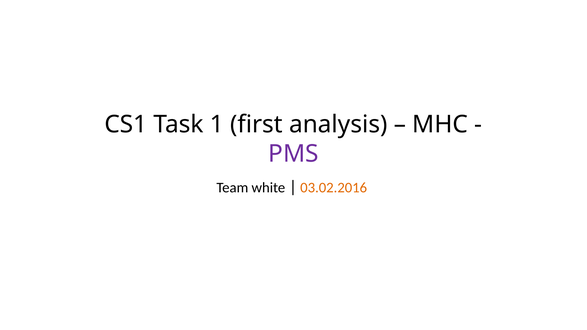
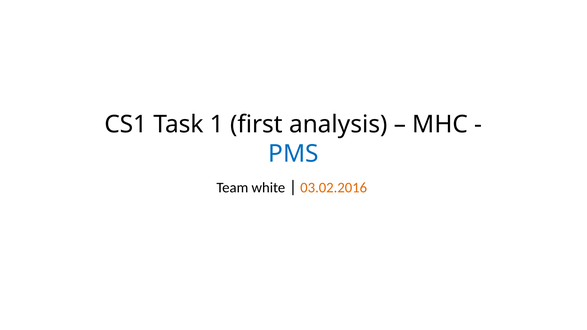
PMS colour: purple -> blue (293, 154)
